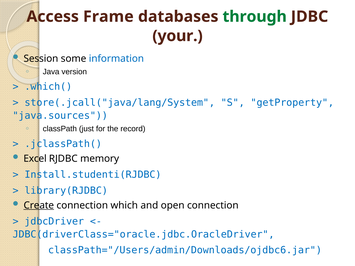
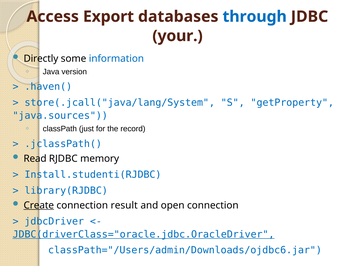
Frame: Frame -> Export (109, 17)
through colour: green -> blue (255, 17)
Session: Session -> Directly (41, 59)
.which(: .which( -> .haven( (48, 87)
Excel: Excel -> Read (35, 159)
which: which -> result (124, 205)
JDBC(driverClass="oracle.jdbc.OracleDriver underline: none -> present (144, 234)
